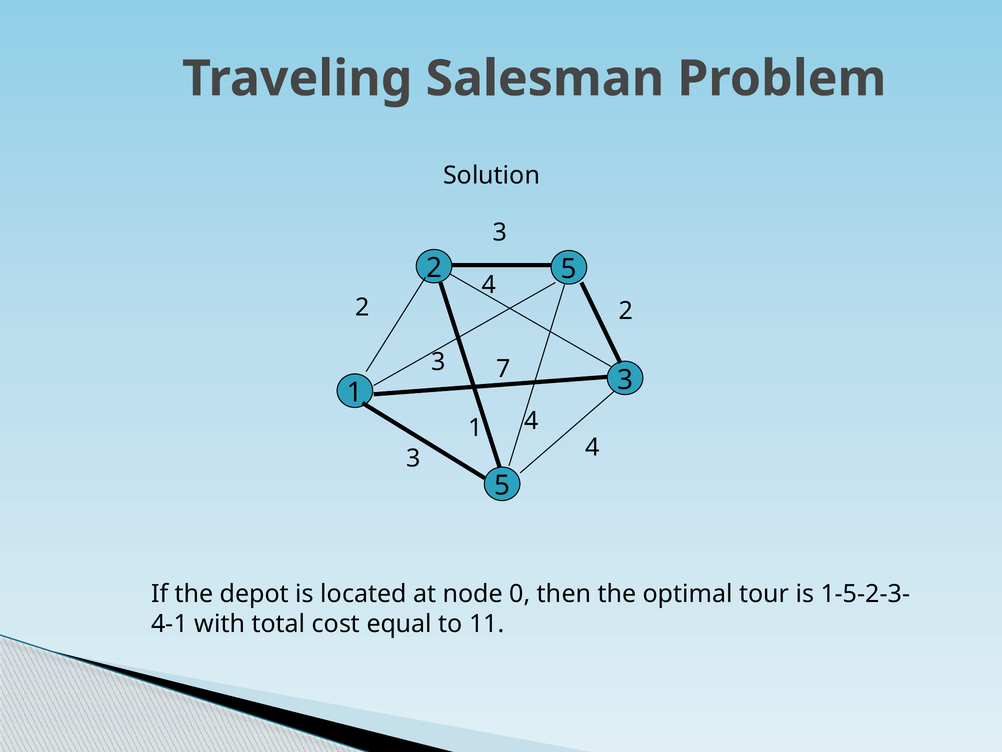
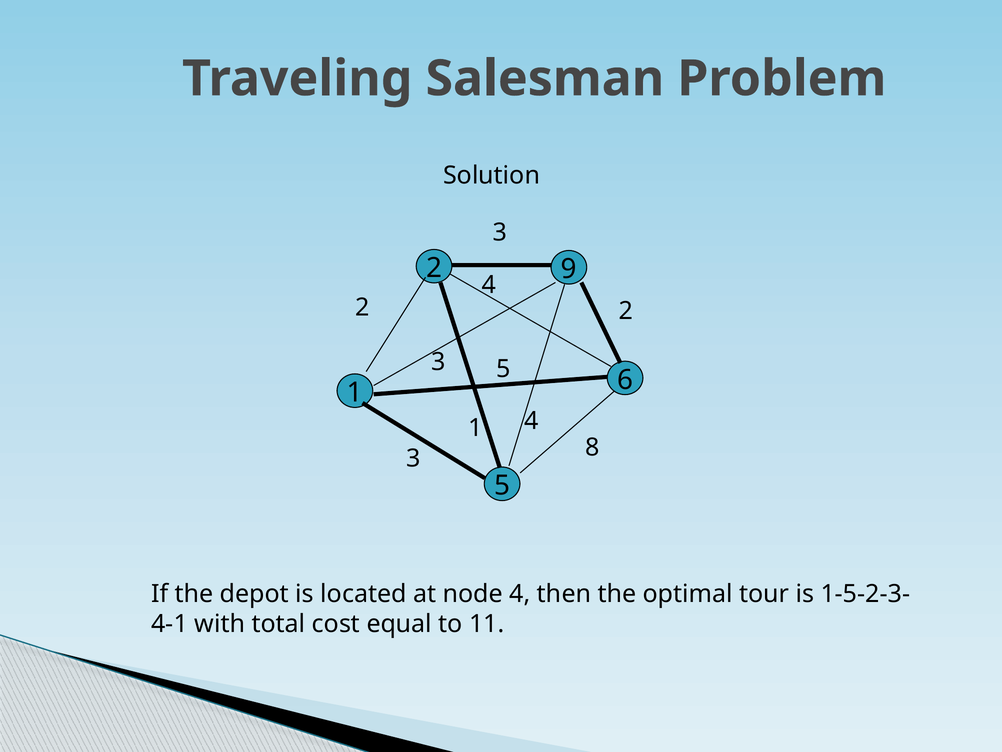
5: 5 -> 9 (569, 269)
3 7: 7 -> 5 (504, 369)
3: 3 -> 6 (625, 380)
3 4: 4 -> 8 (593, 447)
node 0: 0 -> 4 (520, 593)
